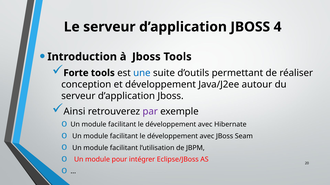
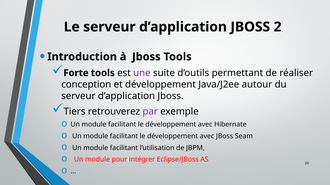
4: 4 -> 2 (278, 27)
une colour: blue -> purple (142, 73)
Ainsi: Ainsi -> Tiers (74, 112)
